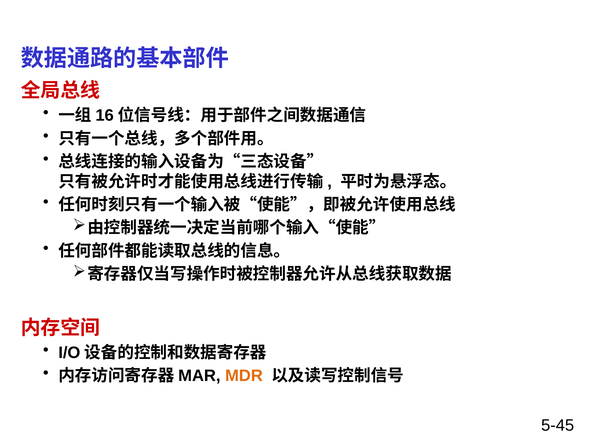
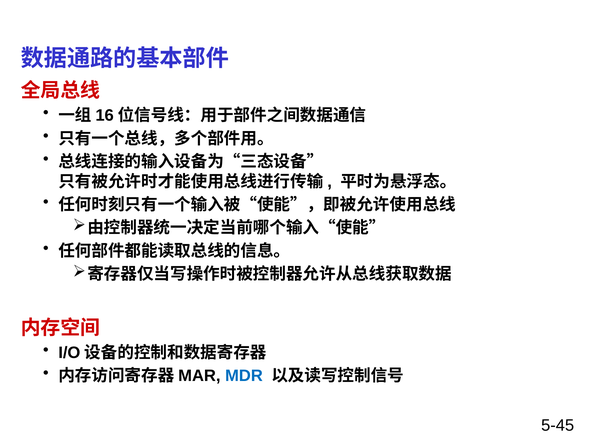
MDR colour: orange -> blue (244, 376)
